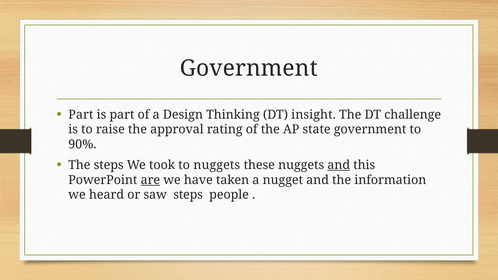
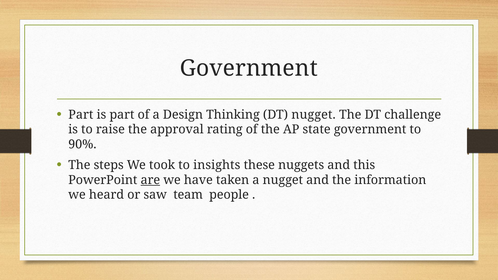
DT insight: insight -> nugget (314, 115)
to nuggets: nuggets -> insights (217, 165)
and underline: present -> none (339, 165)
saw steps: steps -> team (188, 195)
